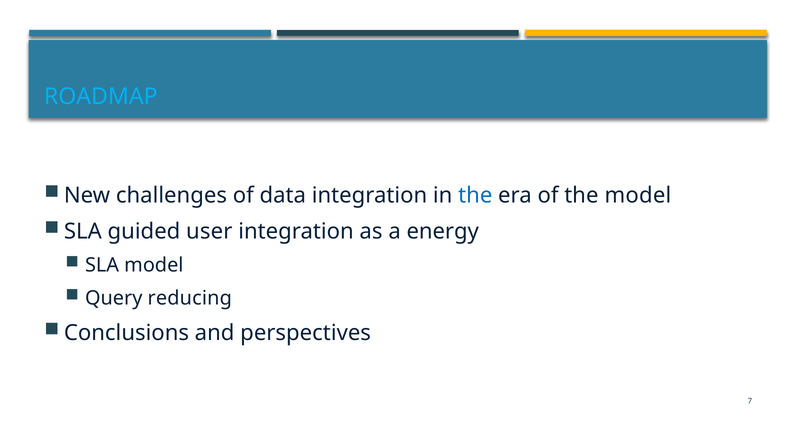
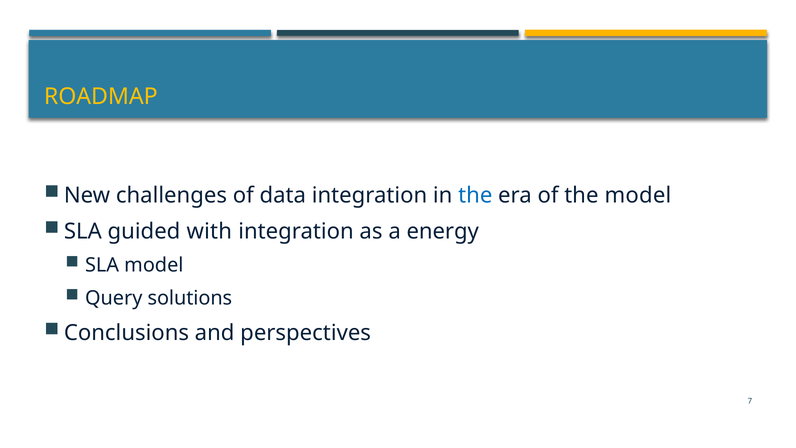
ROADMAP colour: light blue -> yellow (101, 97)
user: user -> with (209, 231)
reducing: reducing -> solutions (190, 298)
